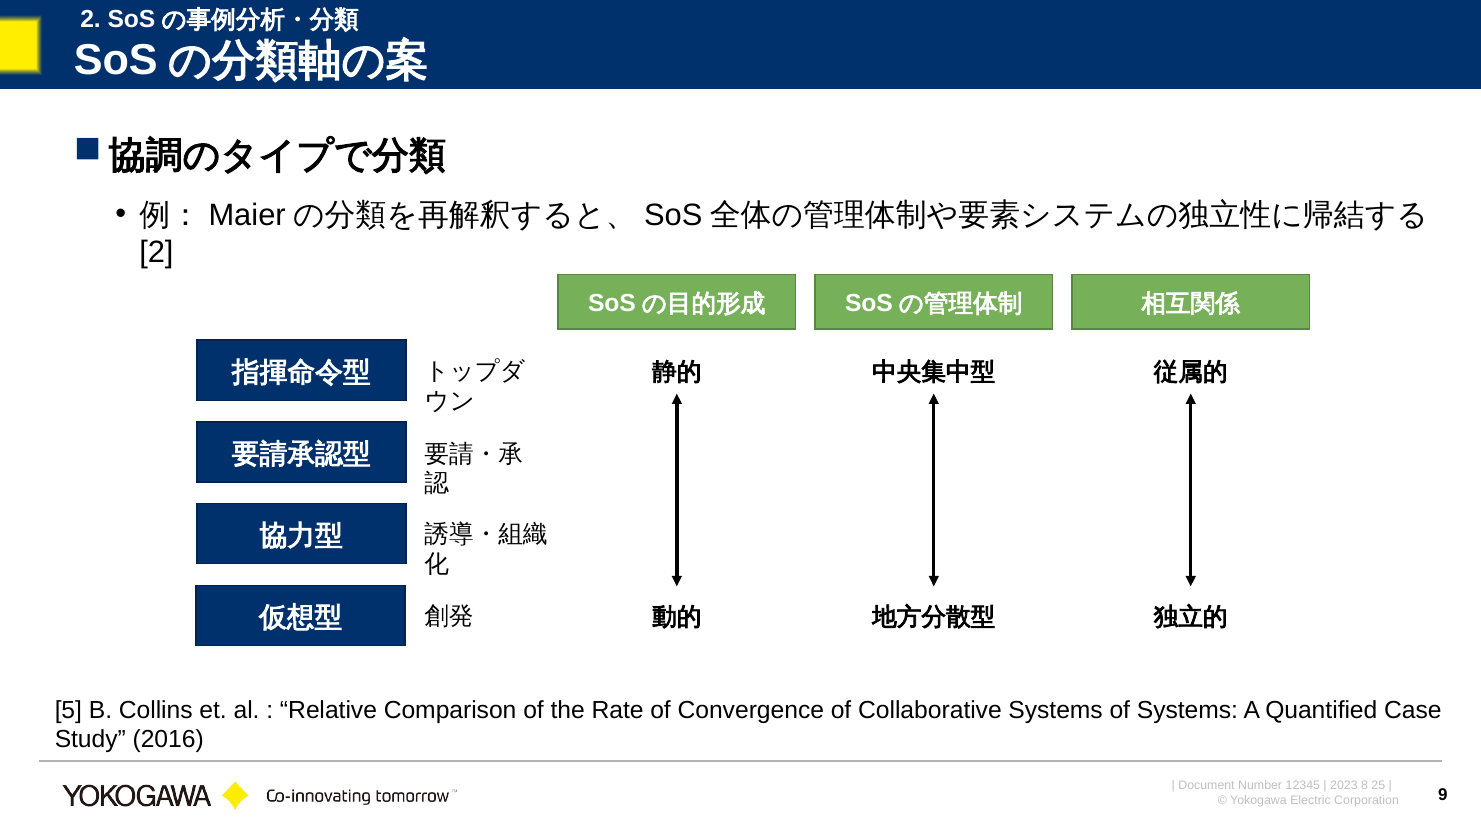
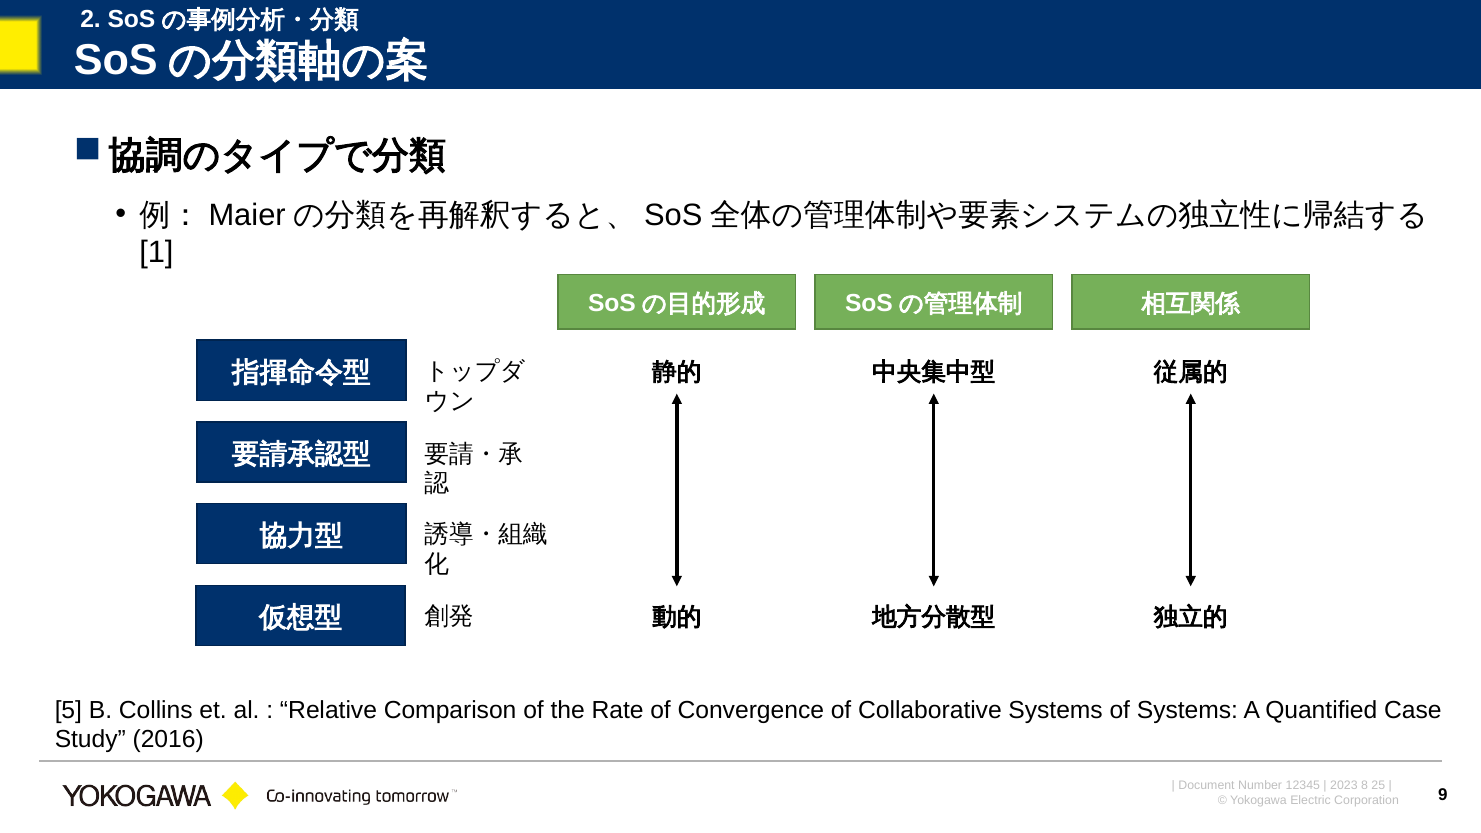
2: 2 -> 1 (156, 252)
